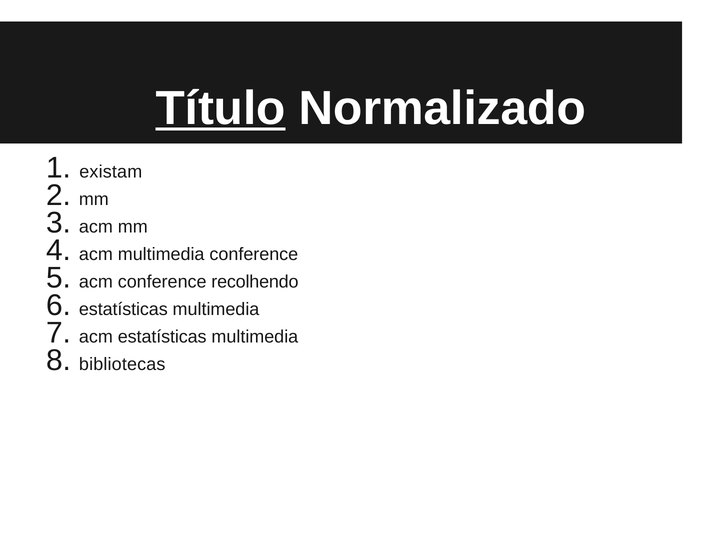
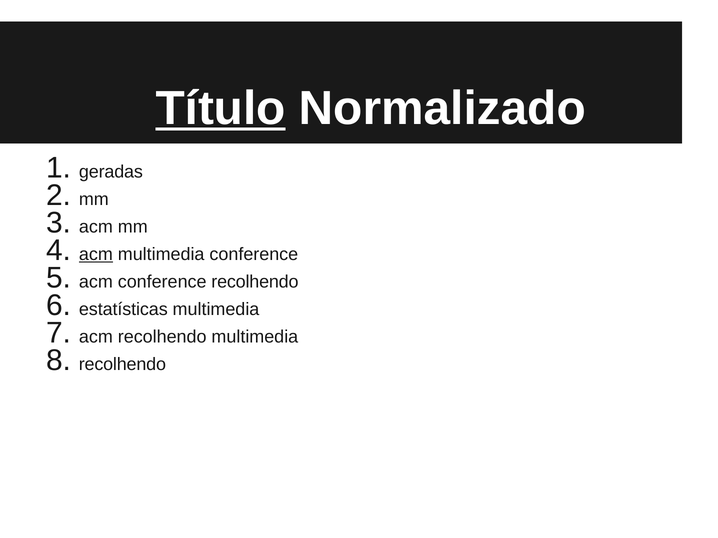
existam: existam -> geradas (111, 172)
acm underline: none -> present (96, 255)
acm estatísticas: estatísticas -> recolhendo (162, 337)
bibliotecas: bibliotecas -> recolhendo (122, 365)
